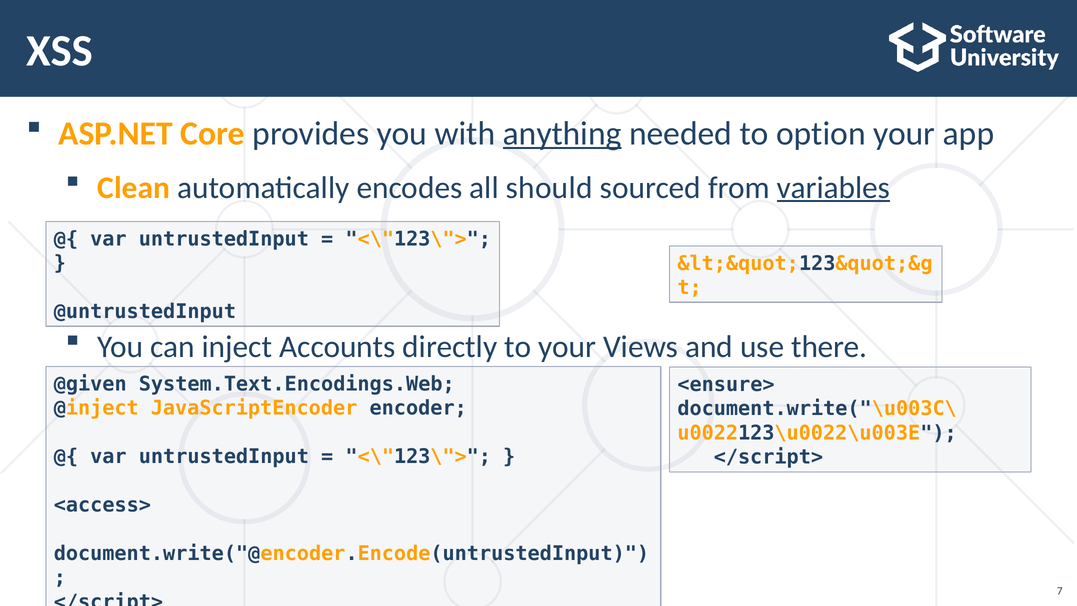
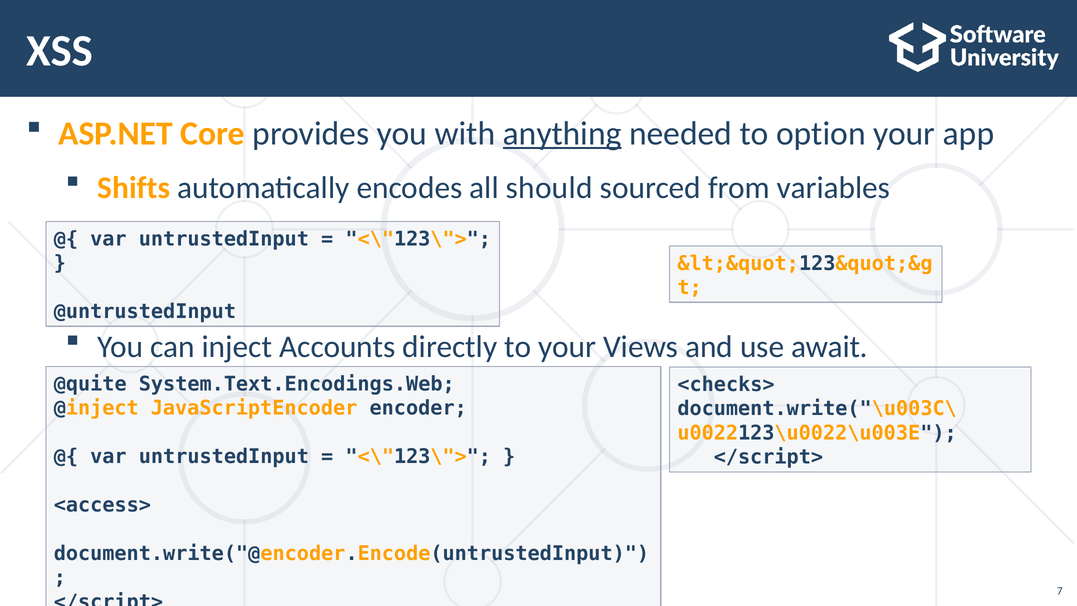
Clean: Clean -> Shifts (134, 188)
variables underline: present -> none (833, 188)
there: there -> await (829, 347)
@given: @given -> @quite (90, 384)
<ensure>: <ensure> -> <checks> (726, 384)
